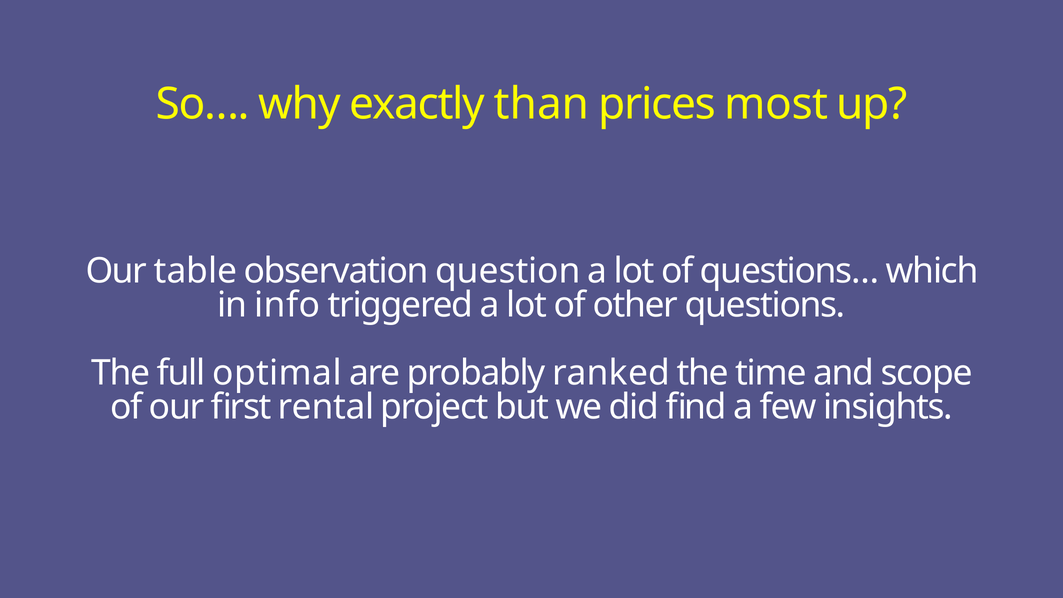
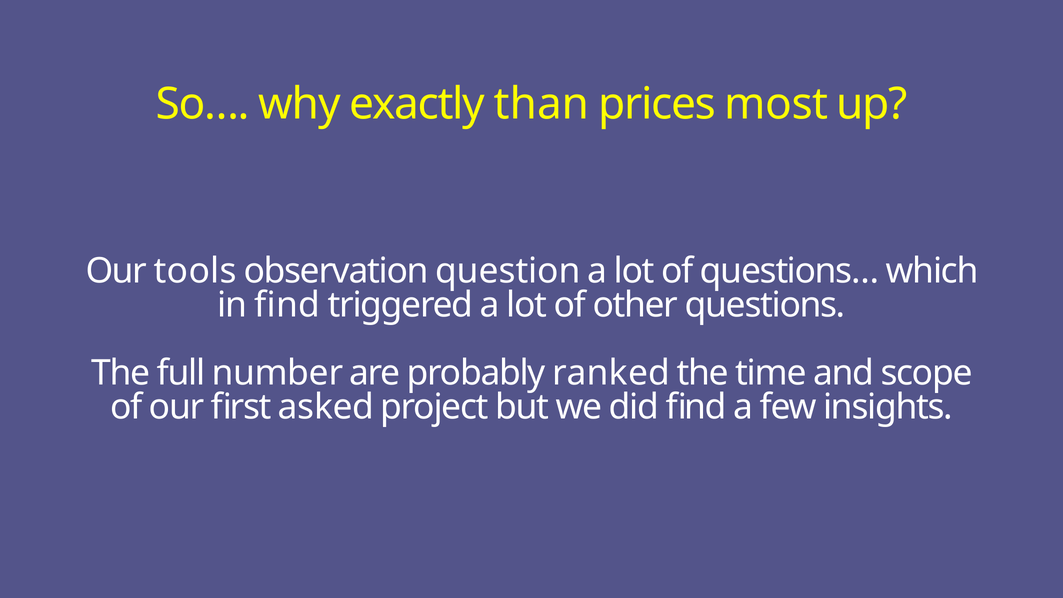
table: table -> tools (195, 271)
in info: info -> find (287, 305)
optimal: optimal -> number (277, 373)
rental: rental -> asked (326, 407)
